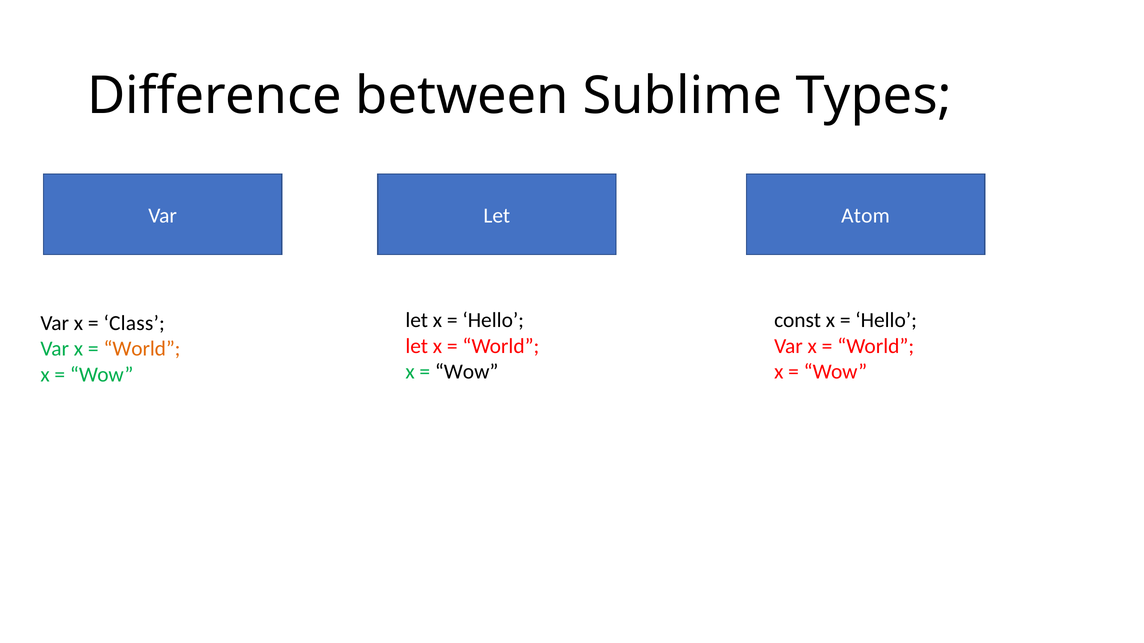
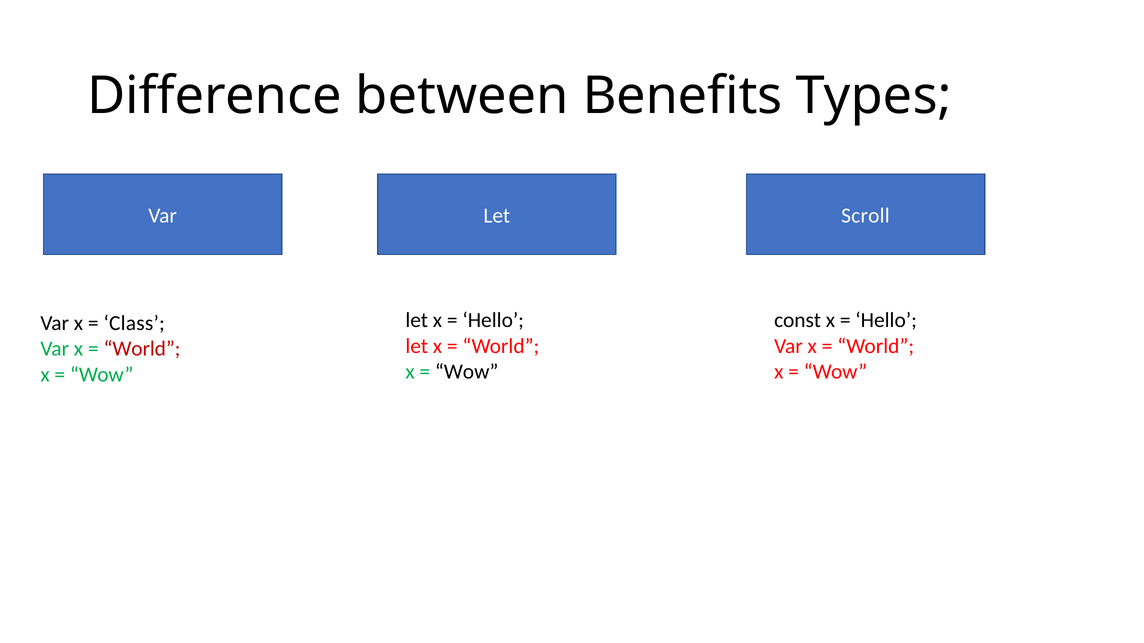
Sublime: Sublime -> Benefits (682, 96)
Atom: Atom -> Scroll (865, 216)
World colour: orange -> red (142, 349)
